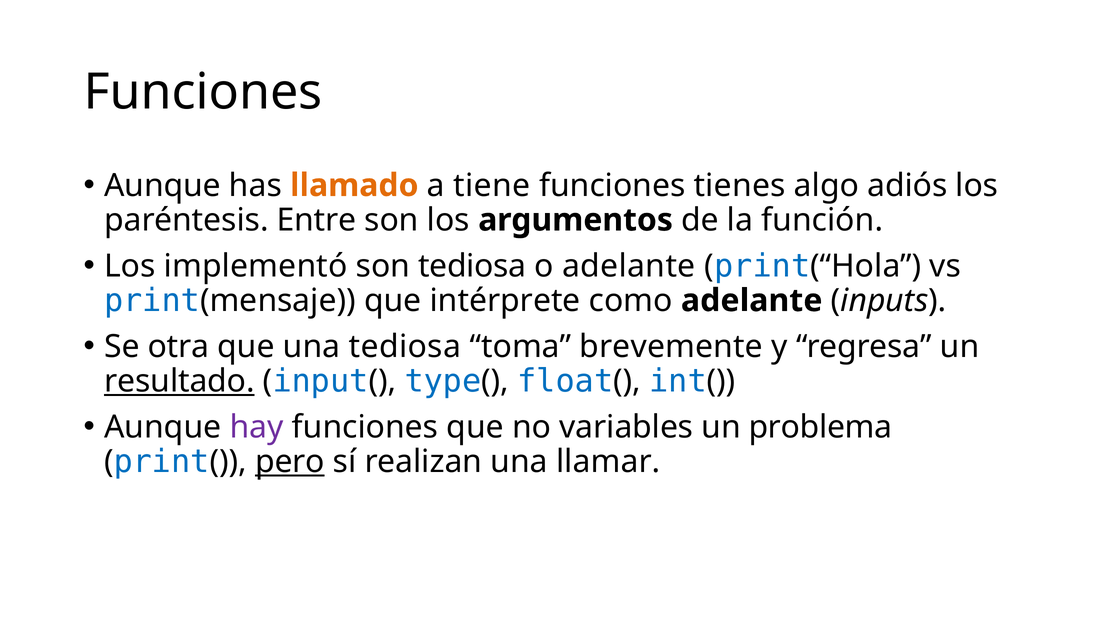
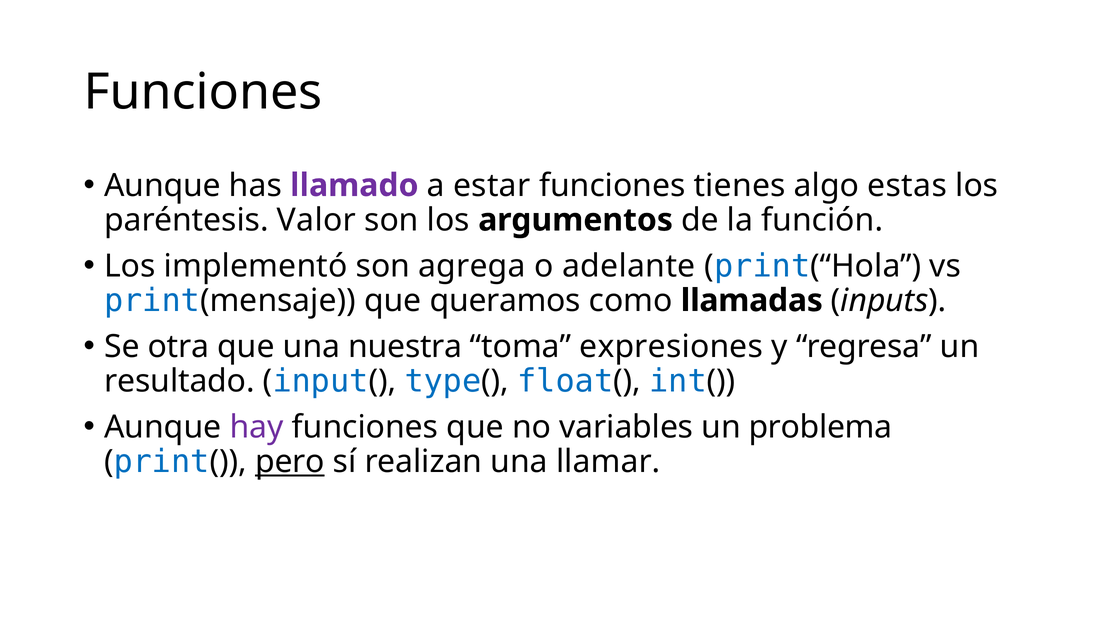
llamado colour: orange -> purple (354, 185)
tiene: tiene -> estar (492, 185)
adiós: adiós -> estas (907, 185)
Entre: Entre -> Valor (316, 220)
son tediosa: tediosa -> agrega (472, 266)
intérprete: intérprete -> queramos (505, 300)
como adelante: adelante -> llamadas (752, 300)
una tediosa: tediosa -> nuestra (405, 346)
brevemente: brevemente -> expresiones (671, 346)
resultado underline: present -> none (179, 381)
